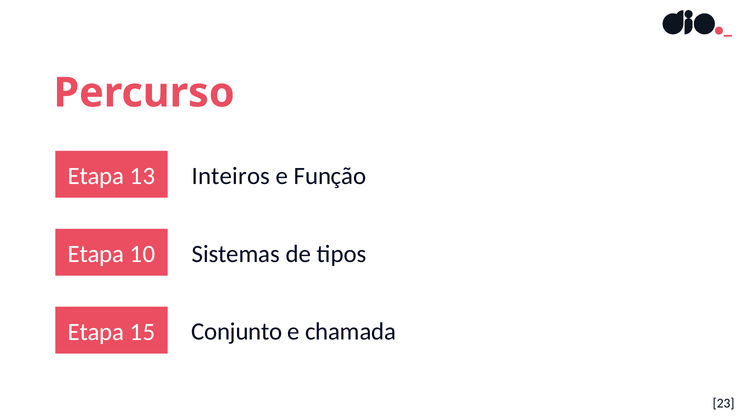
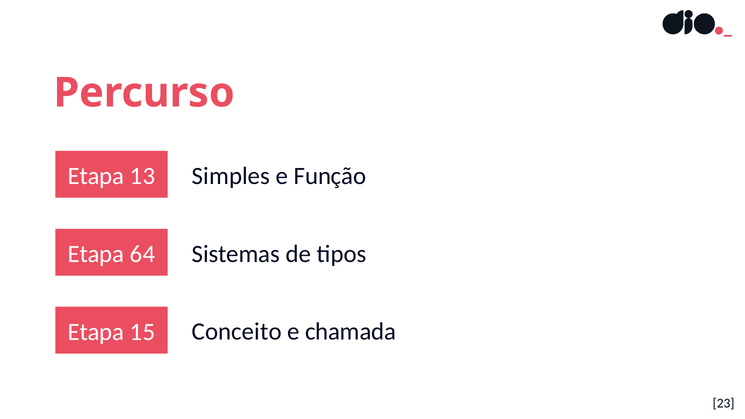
Inteiros: Inteiros -> Simples (231, 176)
10: 10 -> 64 (143, 254)
Conjunto: Conjunto -> Conceito (237, 332)
